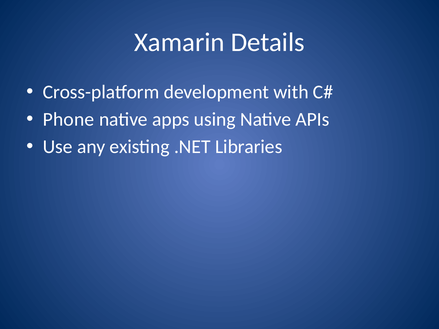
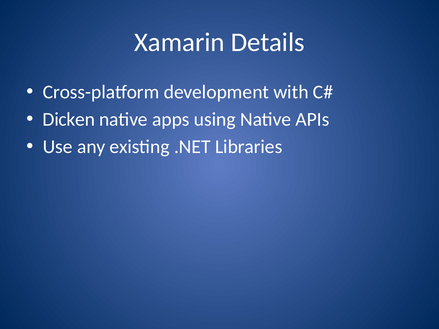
Phone: Phone -> Dicken (69, 119)
